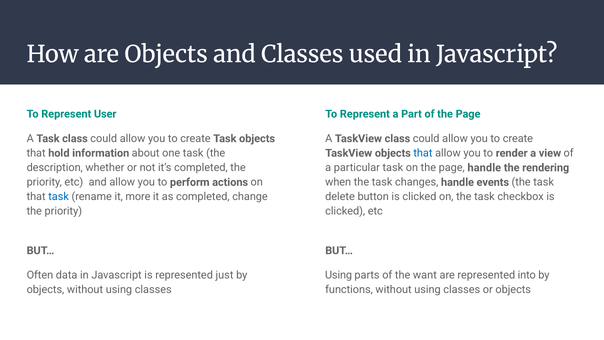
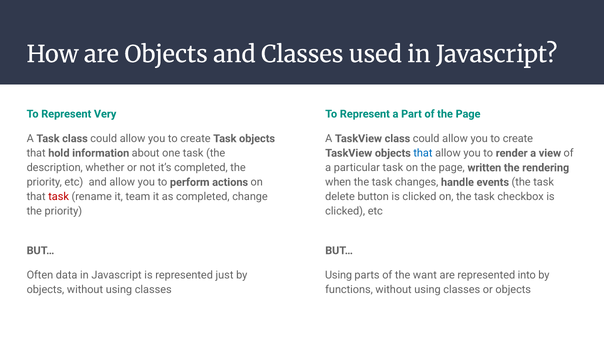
User: User -> Very (105, 114)
page handle: handle -> written (484, 168)
task colour: blue -> red (59, 197)
more: more -> team (138, 197)
